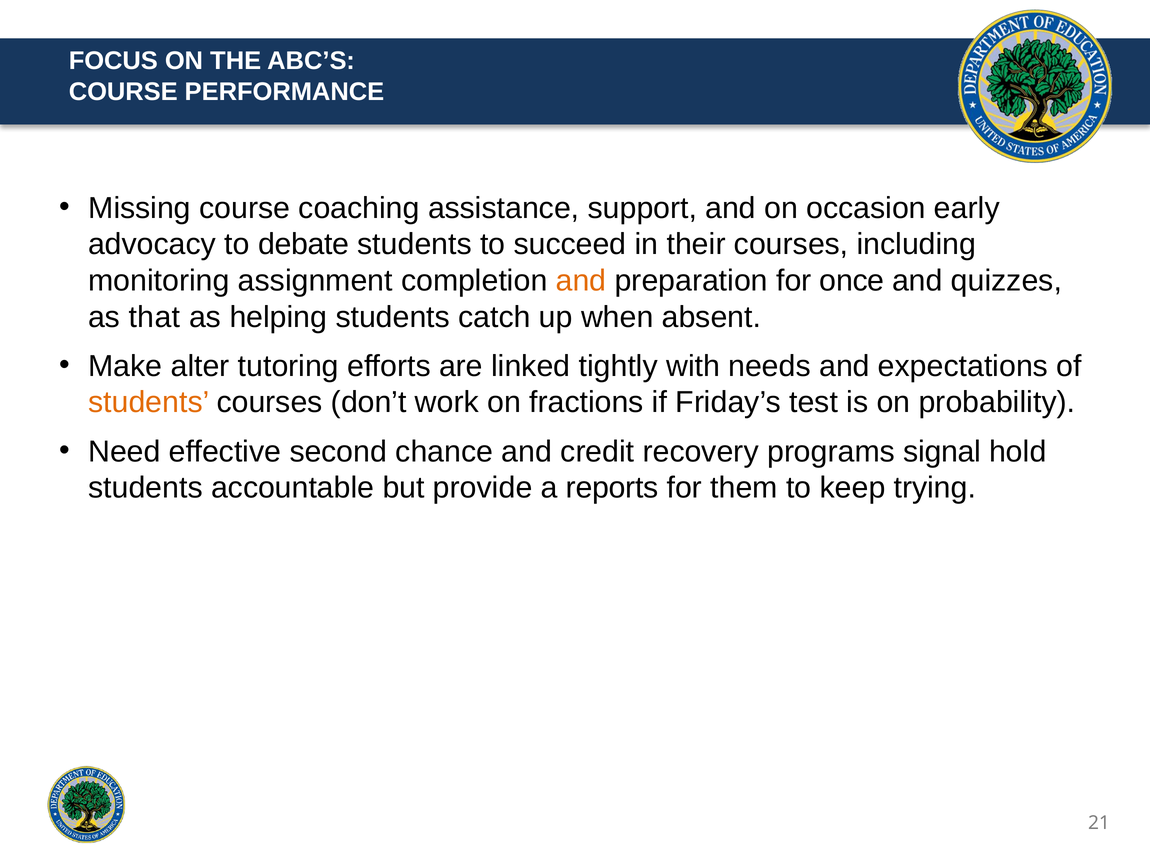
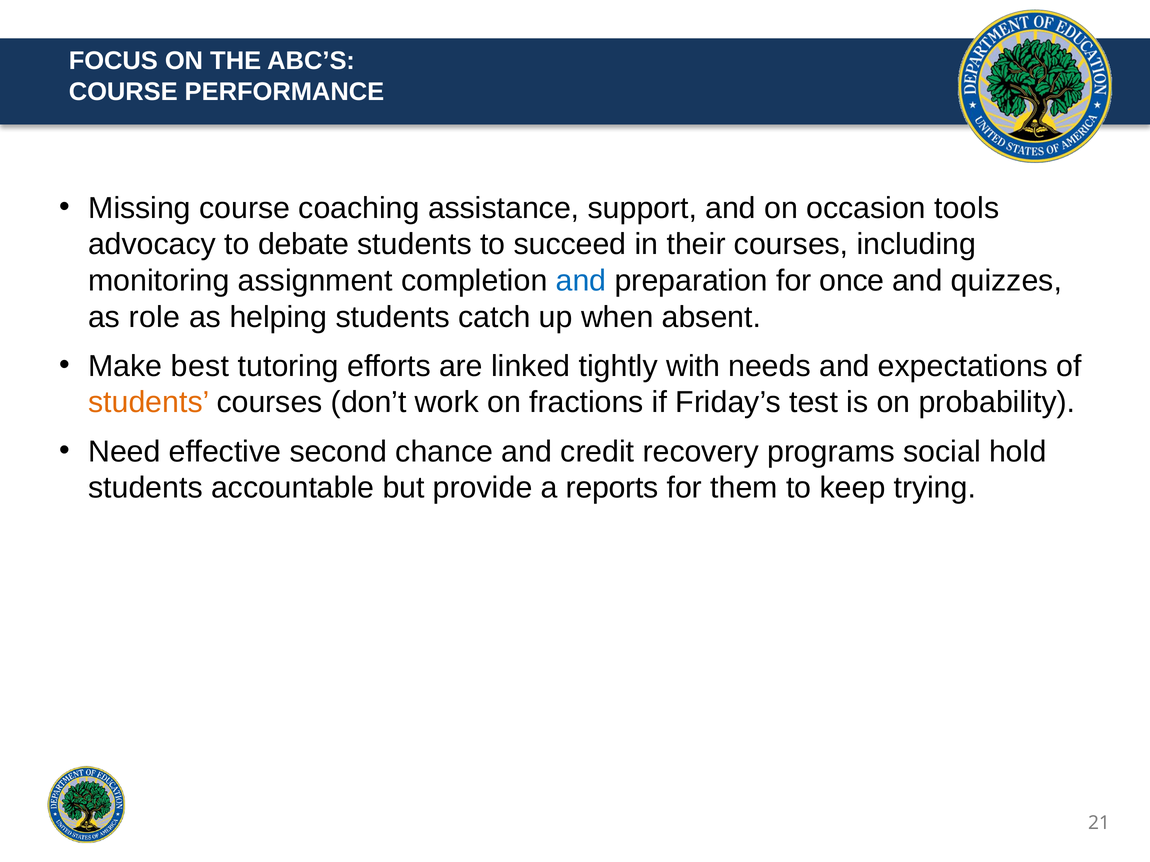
early: early -> tools (967, 208)
and colour: orange -> blue (581, 281)
that: that -> role (154, 317)
alter: alter -> best (200, 366)
signal: signal -> social (942, 452)
